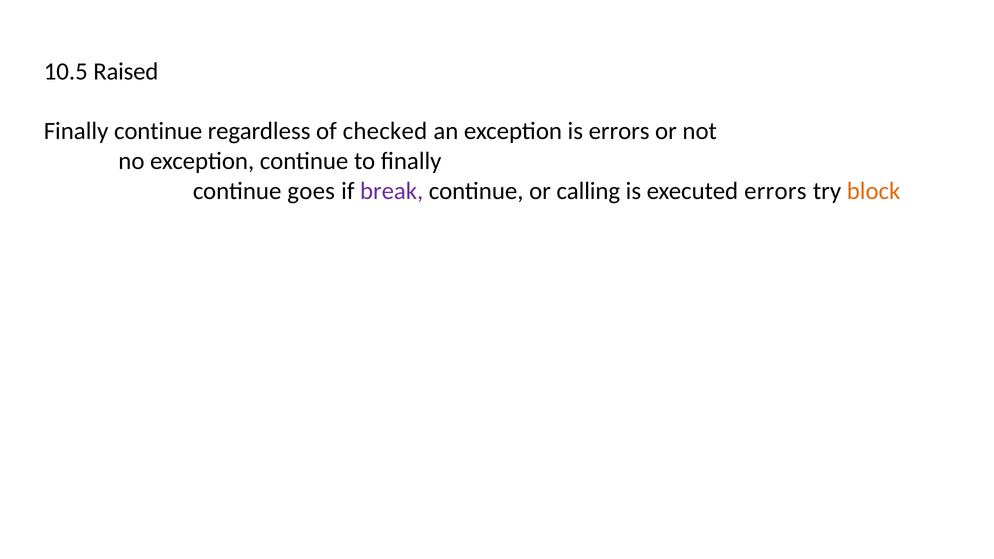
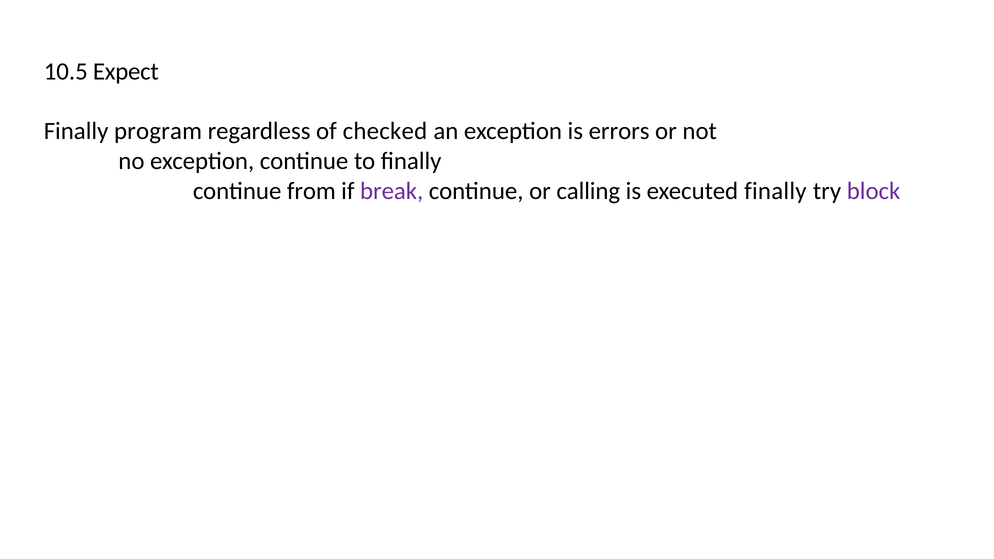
Raised: Raised -> Expect (126, 72)
continue: continue -> program (158, 131)
goes: goes -> from (311, 191)
executed errors: errors -> finally (775, 191)
block colour: orange -> purple (874, 191)
